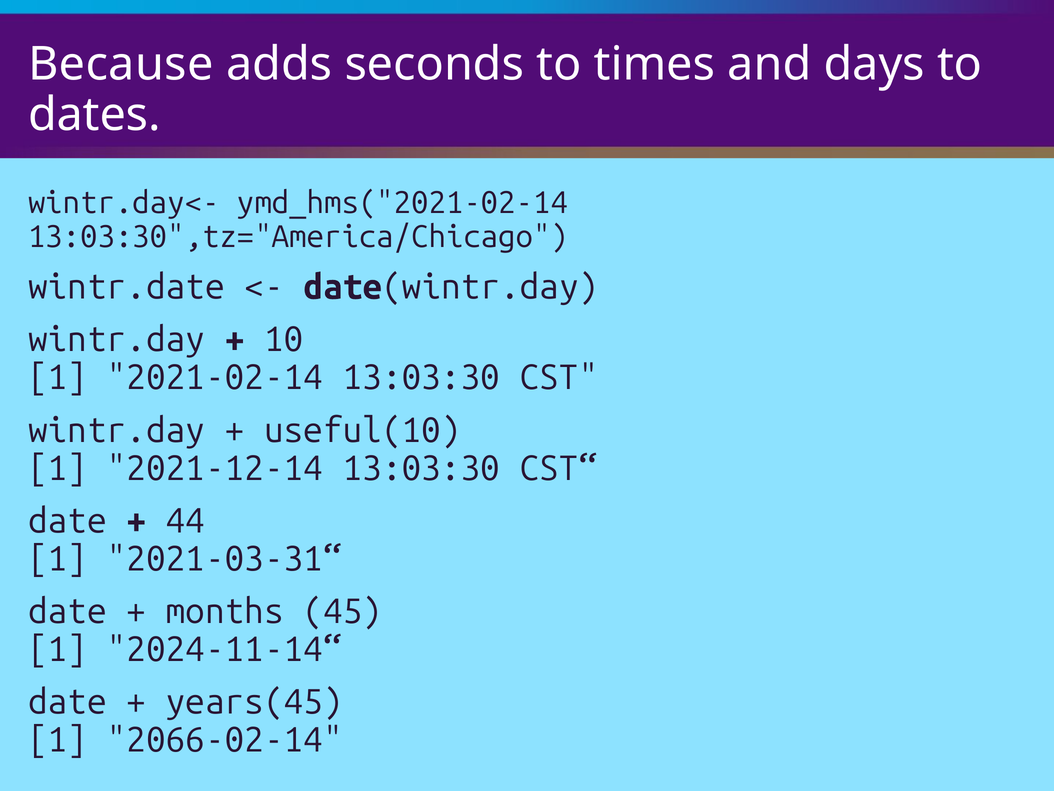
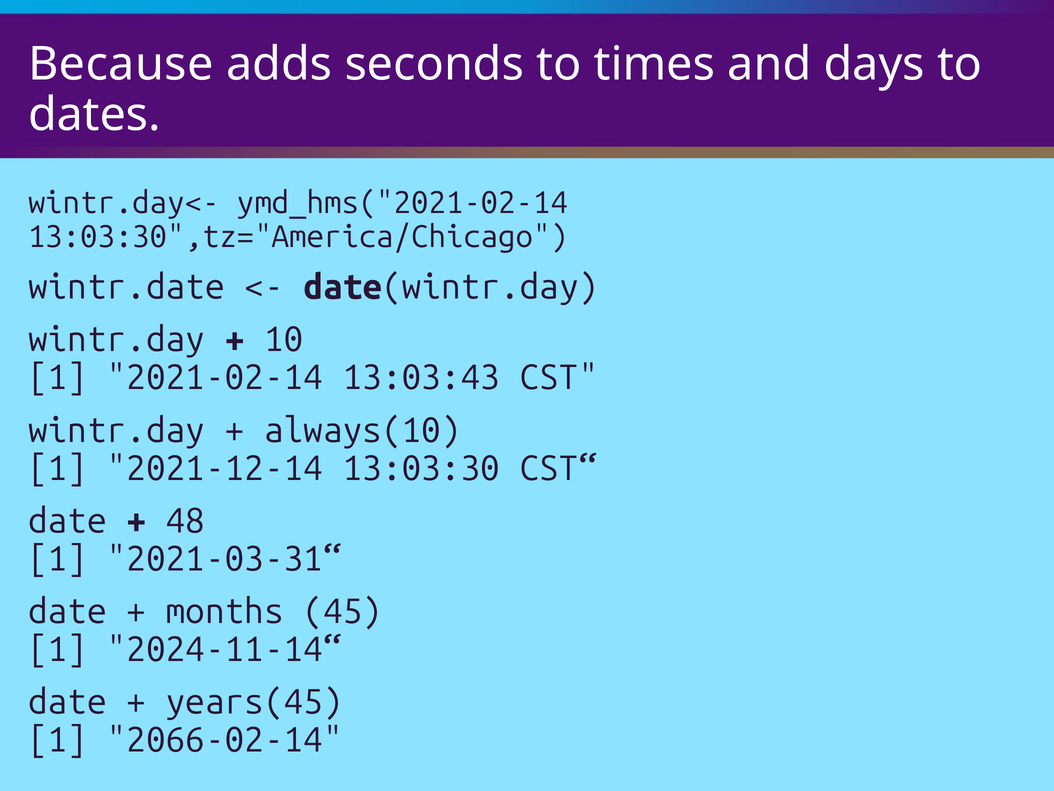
2021-02-14 13:03:30: 13:03:30 -> 13:03:43 (421, 378)
useful(10: useful(10 -> always(10 (362, 430)
44: 44 -> 48 (185, 521)
